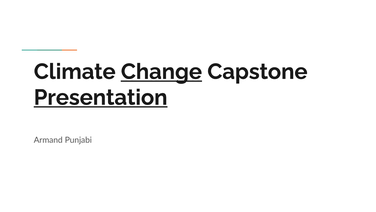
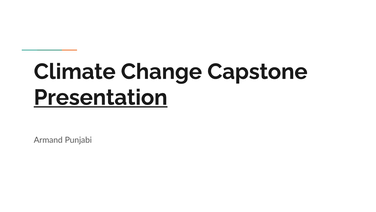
Change underline: present -> none (161, 72)
